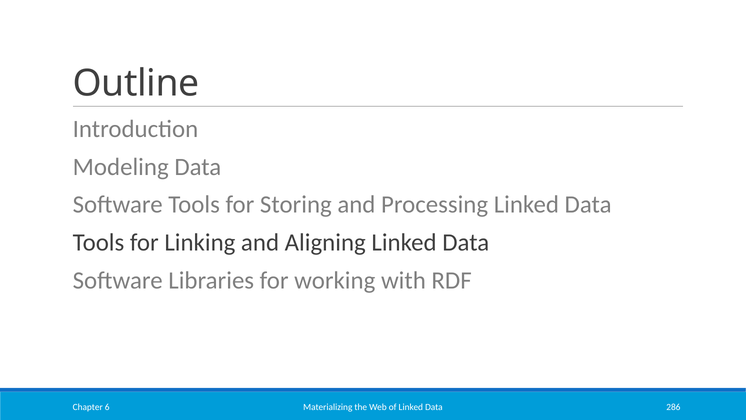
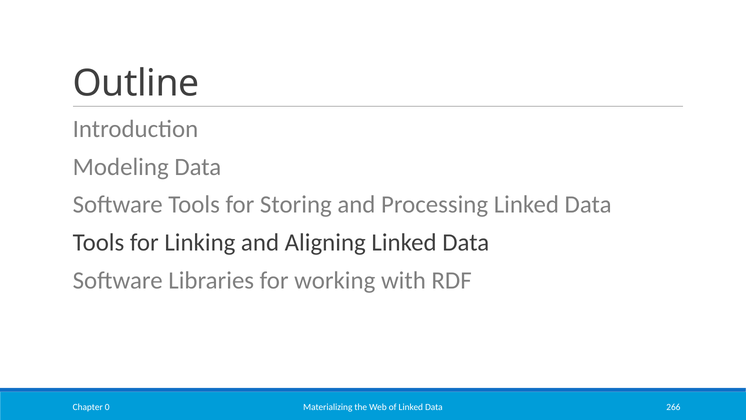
286: 286 -> 266 (673, 407)
6: 6 -> 0 (107, 407)
